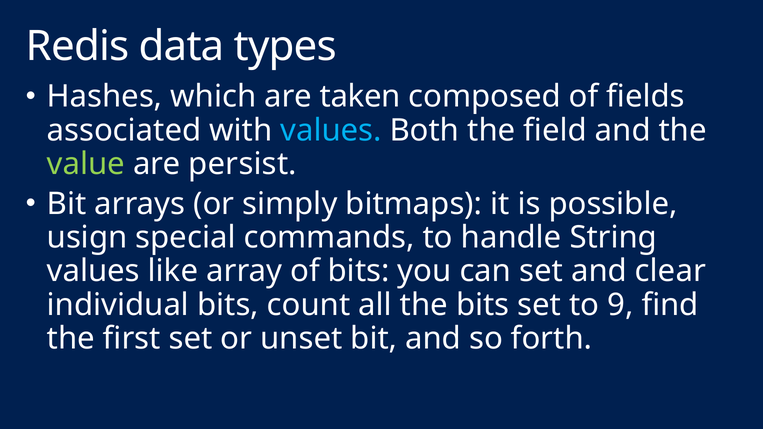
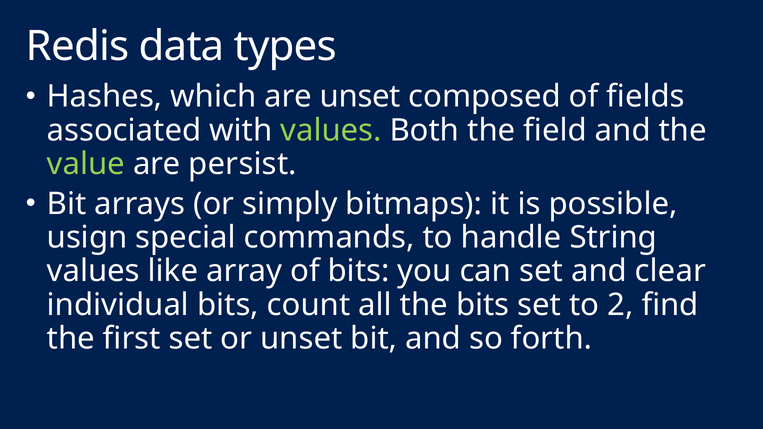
are taken: taken -> unset (360, 97)
values colour: light blue -> light green (331, 130)
9: 9 -> 2 (620, 305)
